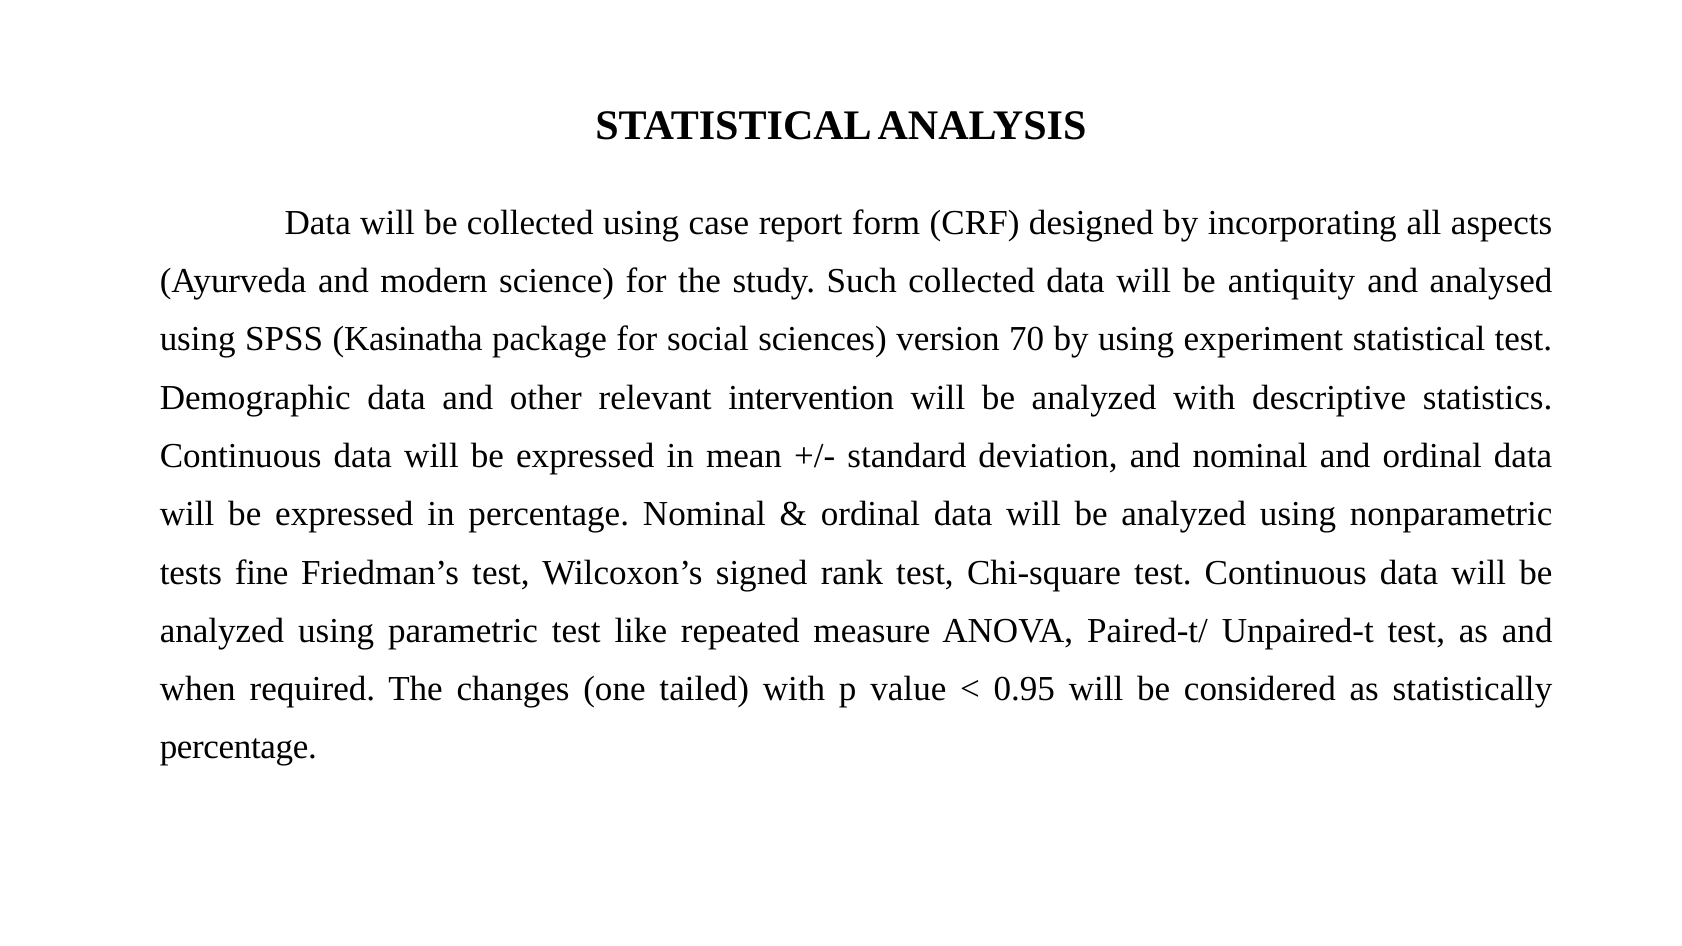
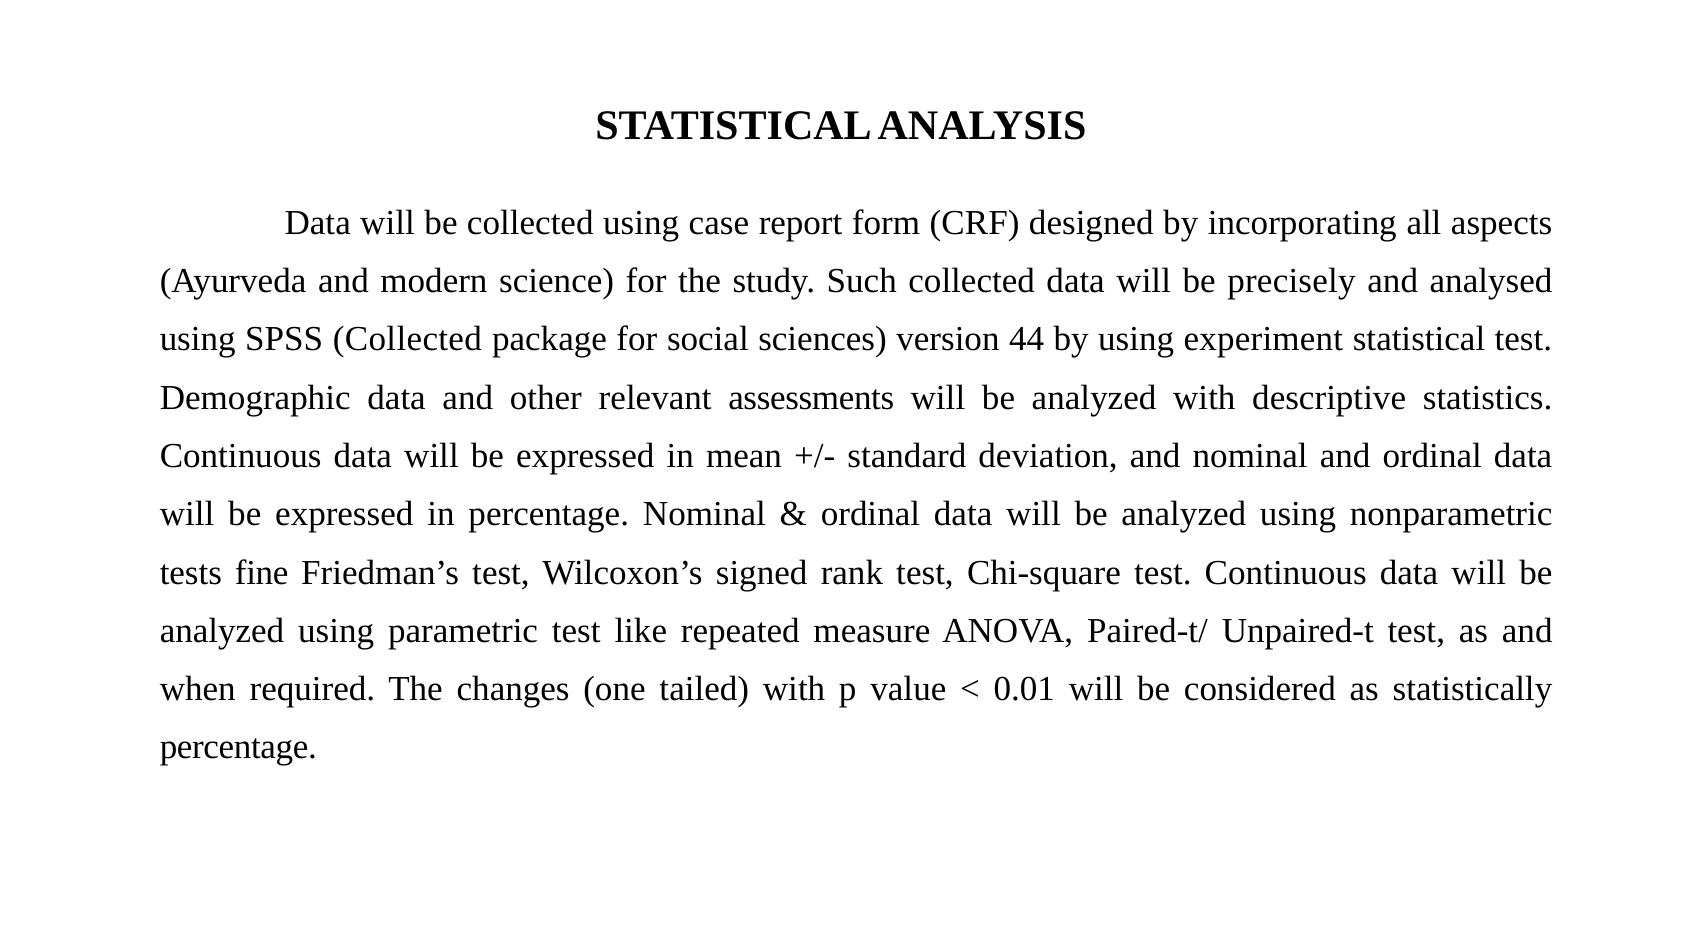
antiquity: antiquity -> precisely (1291, 281)
SPSS Kasinatha: Kasinatha -> Collected (407, 339)
70: 70 -> 44 (1027, 339)
intervention: intervention -> assessments (811, 398)
0.95: 0.95 -> 0.01 (1024, 689)
